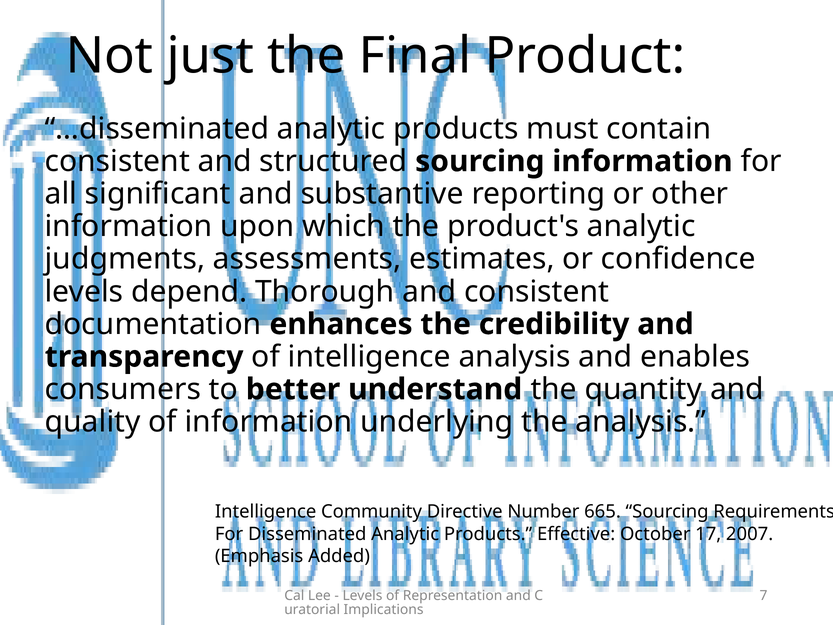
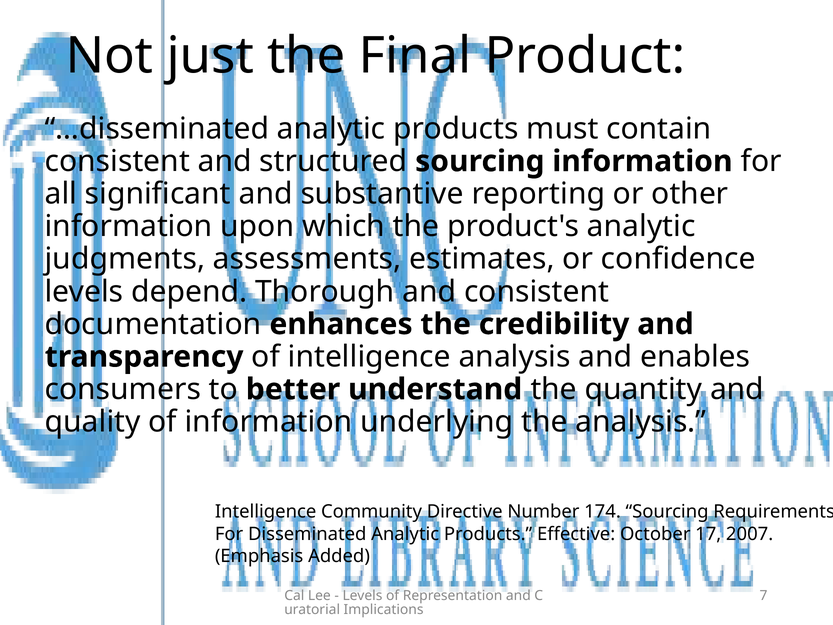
665: 665 -> 174 (603, 512)
